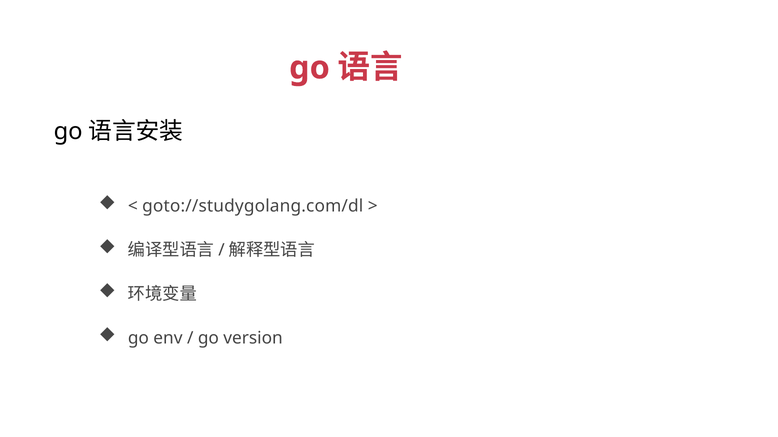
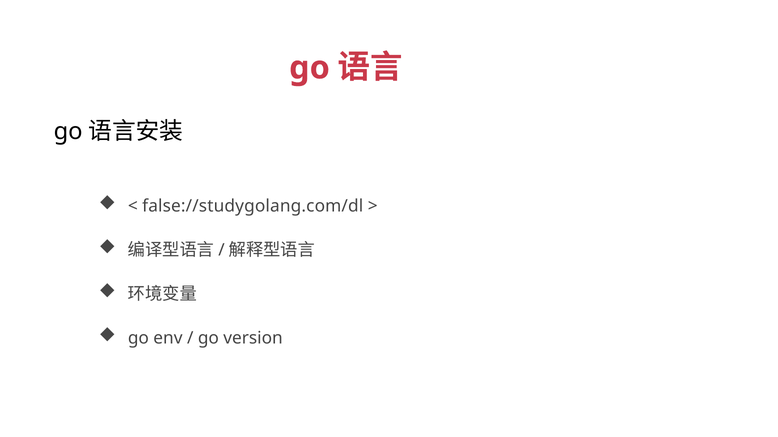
goto://studygolang.com/dl: goto://studygolang.com/dl -> false://studygolang.com/dl (253, 206)
